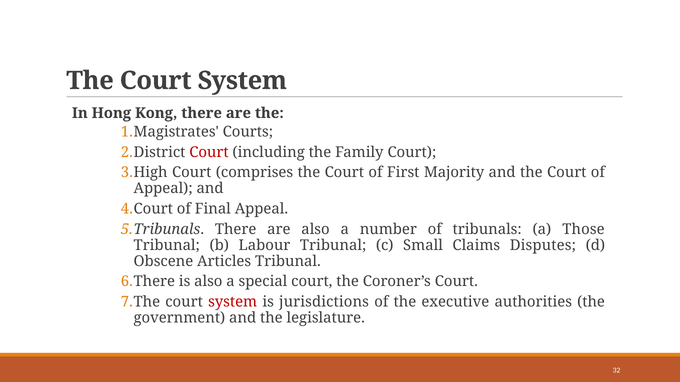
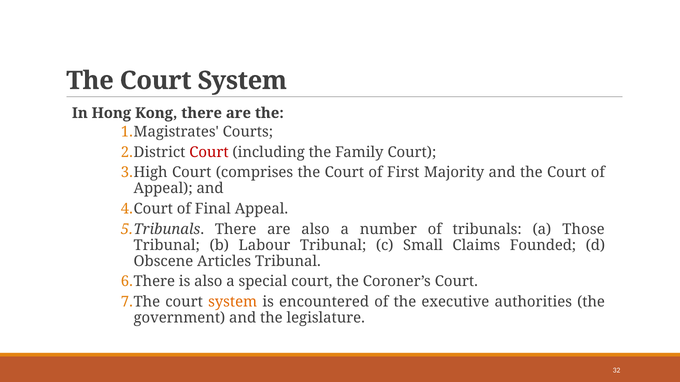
Disputes: Disputes -> Founded (543, 246)
system colour: red -> orange (233, 302)
jurisdictions: jurisdictions -> encountered (324, 302)
